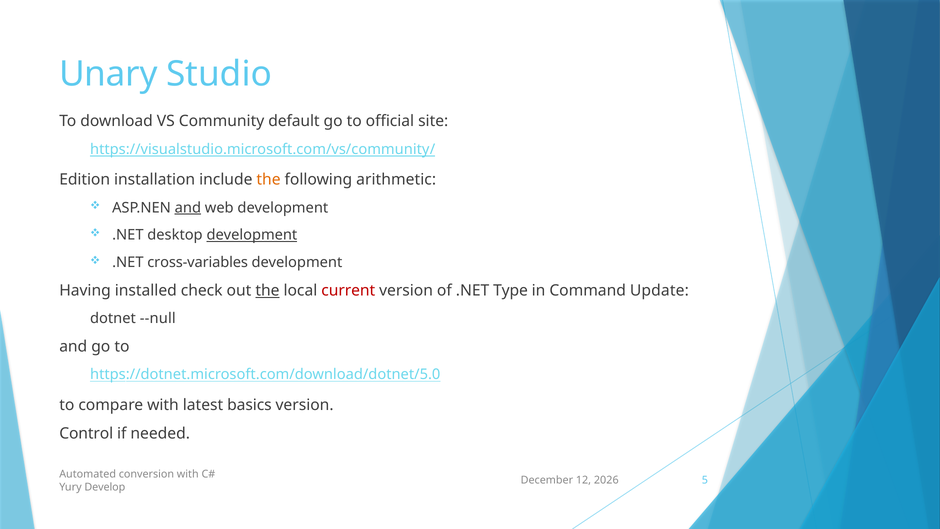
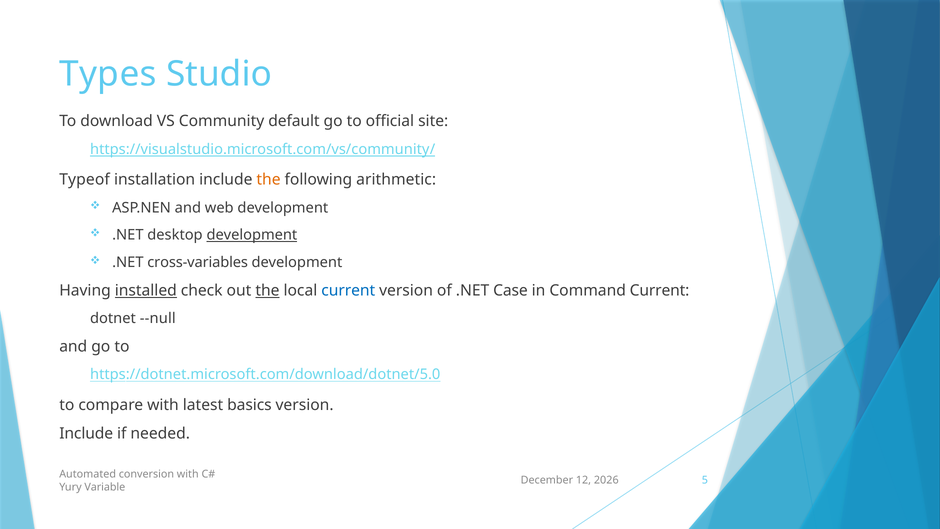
Unary: Unary -> Types (108, 74)
Edition: Edition -> Typeof (85, 180)
and underline: present -> none (188, 208)
installed underline: none -> present (146, 291)
current colour: red -> blue (348, 291)
Type: Type -> Case (511, 291)
Command Update: Update -> Current (660, 291)
Control: Control -> Include (86, 434)
Develop: Develop -> Variable (105, 487)
